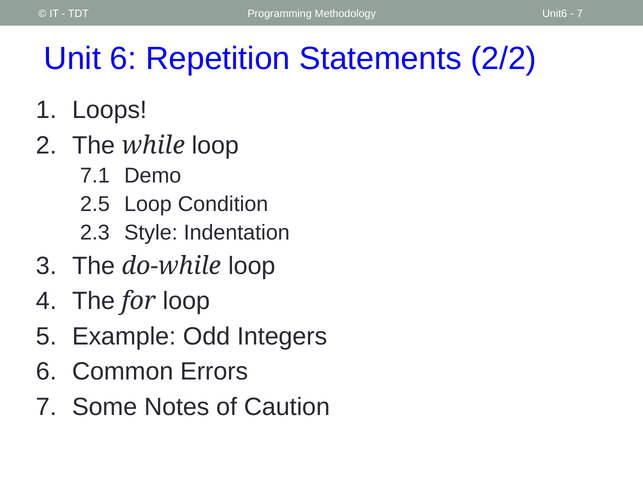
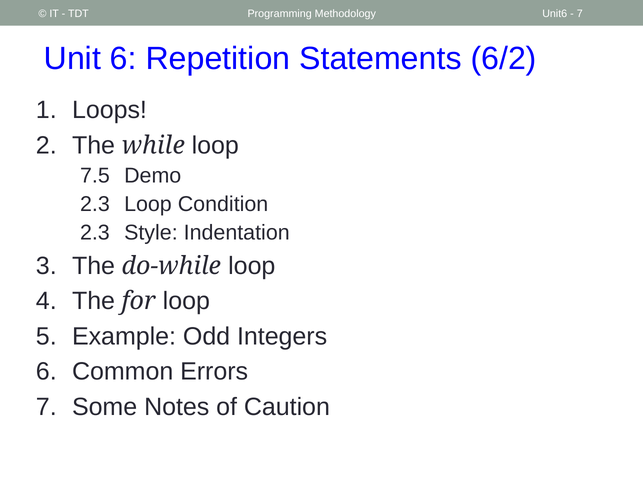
2/2: 2/2 -> 6/2 (504, 58)
7.1: 7.1 -> 7.5 (95, 176)
2.5: 2.5 -> 2.3 (95, 204)
